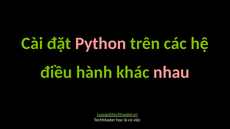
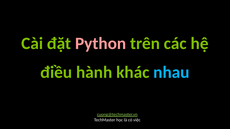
nhau colour: pink -> light blue (171, 72)
